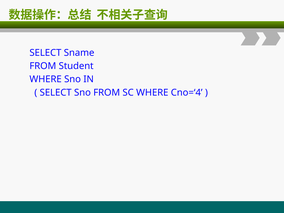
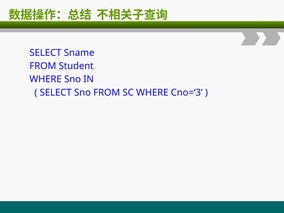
Cno=‘4: Cno=‘4 -> Cno=‘3 (187, 92)
